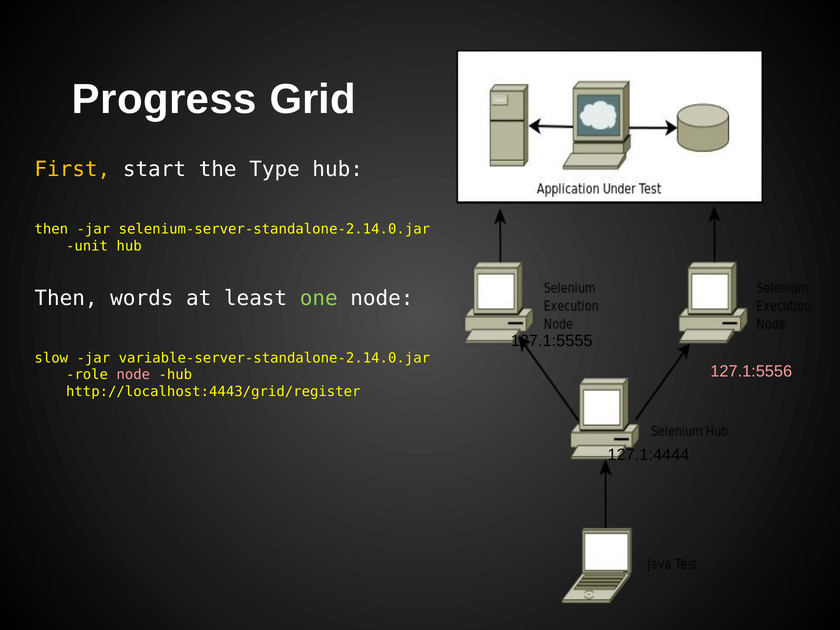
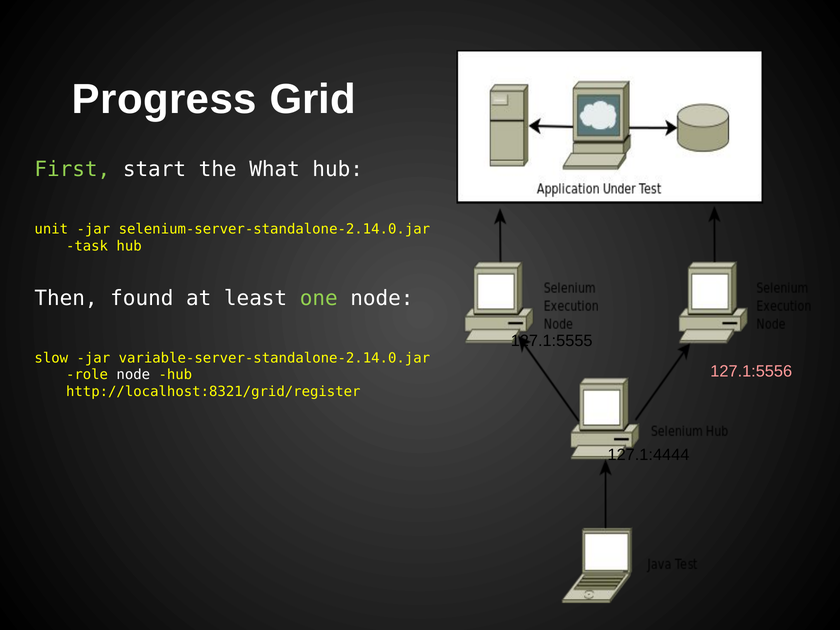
First colour: yellow -> light green (72, 169)
Type: Type -> What (275, 169)
then: then -> unit (51, 229)
unit: unit -> task (87, 246)
words: words -> found (142, 298)
node colour: pink -> white (133, 375)
http://localhost:4443/grid/register: http://localhost:4443/grid/register -> http://localhost:8321/grid/register (213, 392)
